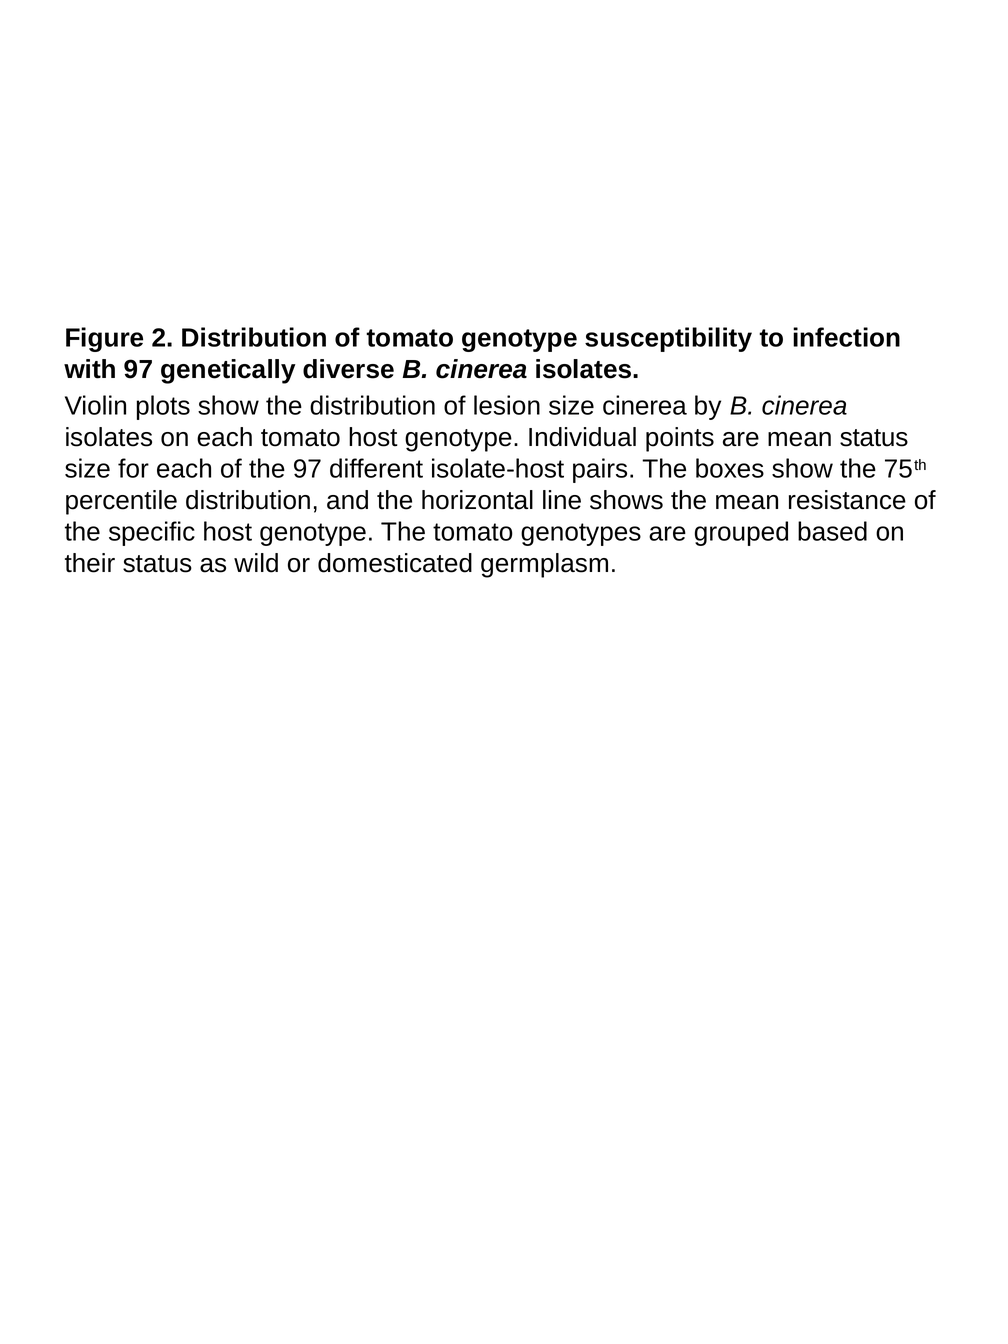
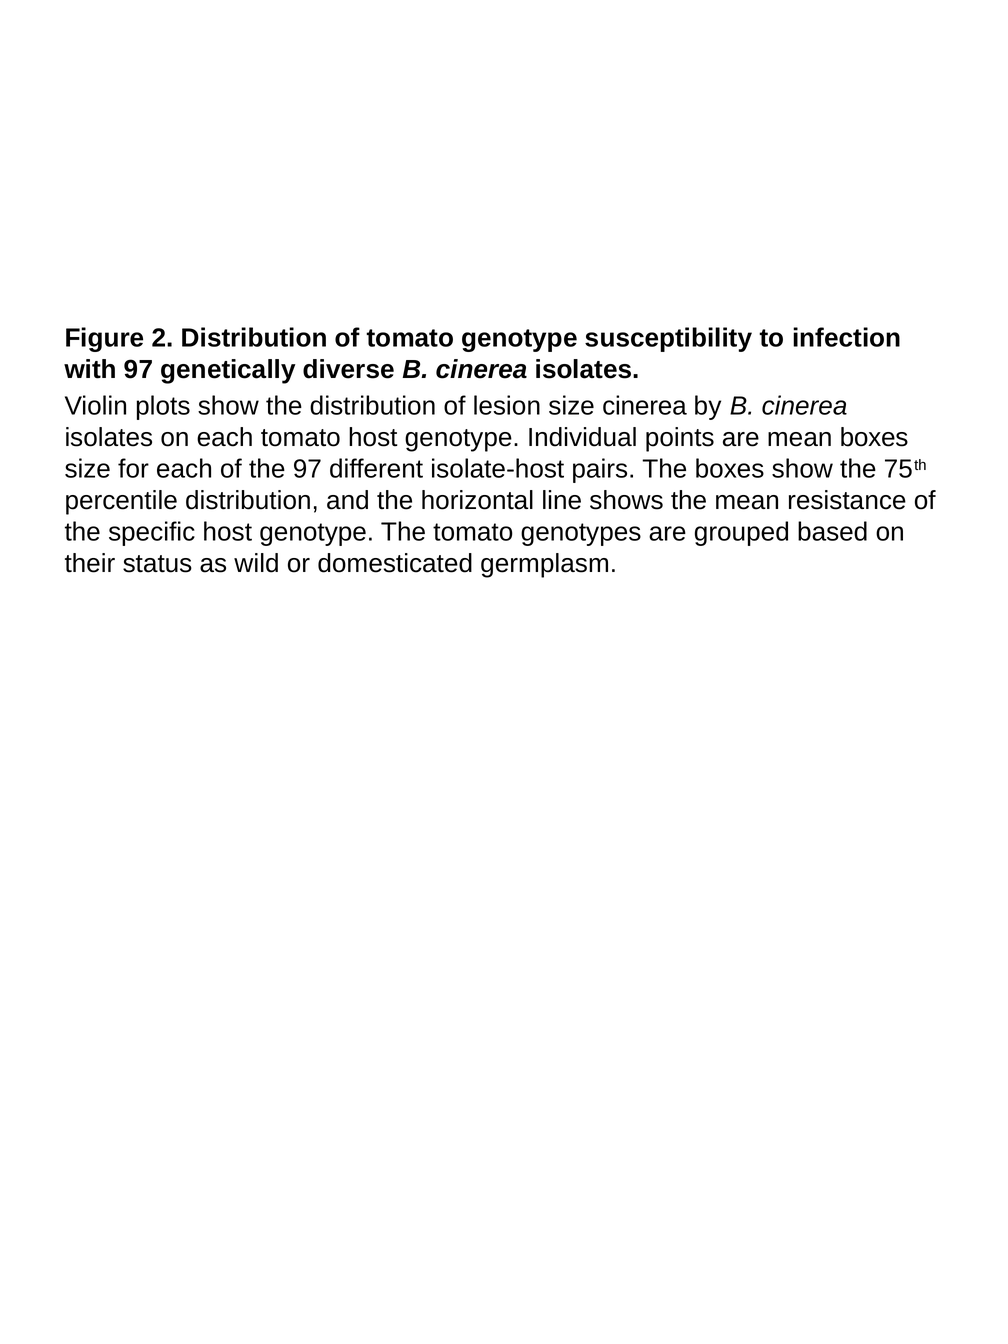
mean status: status -> boxes (874, 438)
